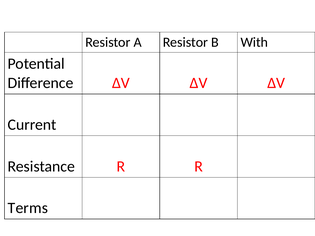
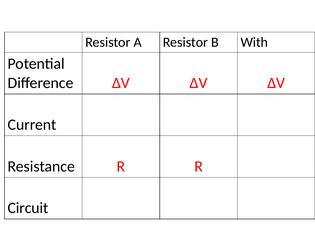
Terms: Terms -> Circuit (28, 208)
